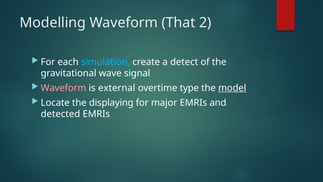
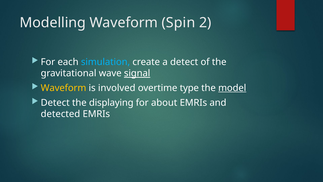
That: That -> Spin (178, 23)
signal underline: none -> present (137, 73)
Waveform colour: pink -> yellow (64, 88)
external: external -> involved (117, 88)
Locate: Locate -> Detect (55, 102)
major: major -> about (164, 102)
